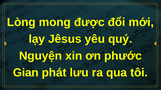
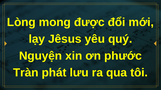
Gian: Gian -> Tràn (26, 73)
